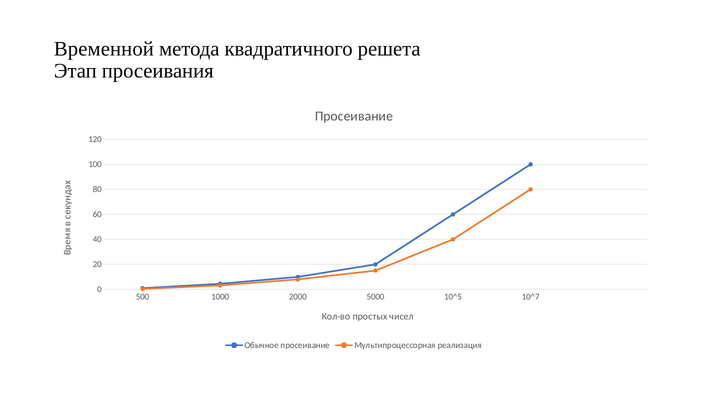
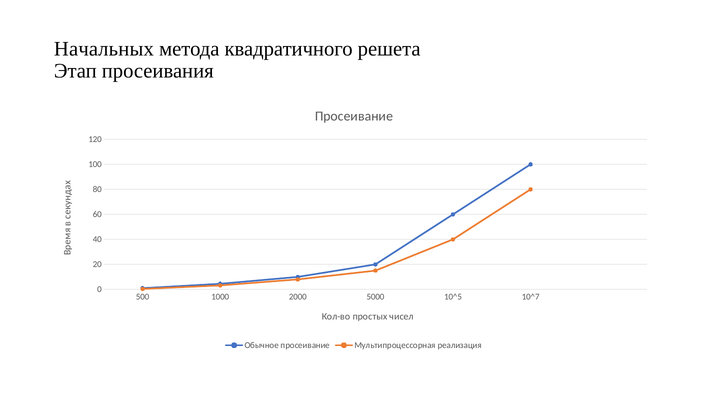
Временной: Временной -> Начальных (104, 49)
